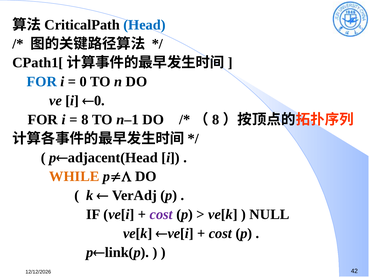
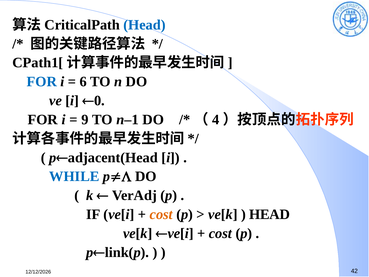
0: 0 -> 6 (83, 82)
8: 8 -> 9 (85, 120)
8: 8 -> 4 (216, 120)
WHILE colour: orange -> blue (74, 176)
cost colour: purple -> orange (161, 214)
NULL: NULL -> HEAD (270, 214)
